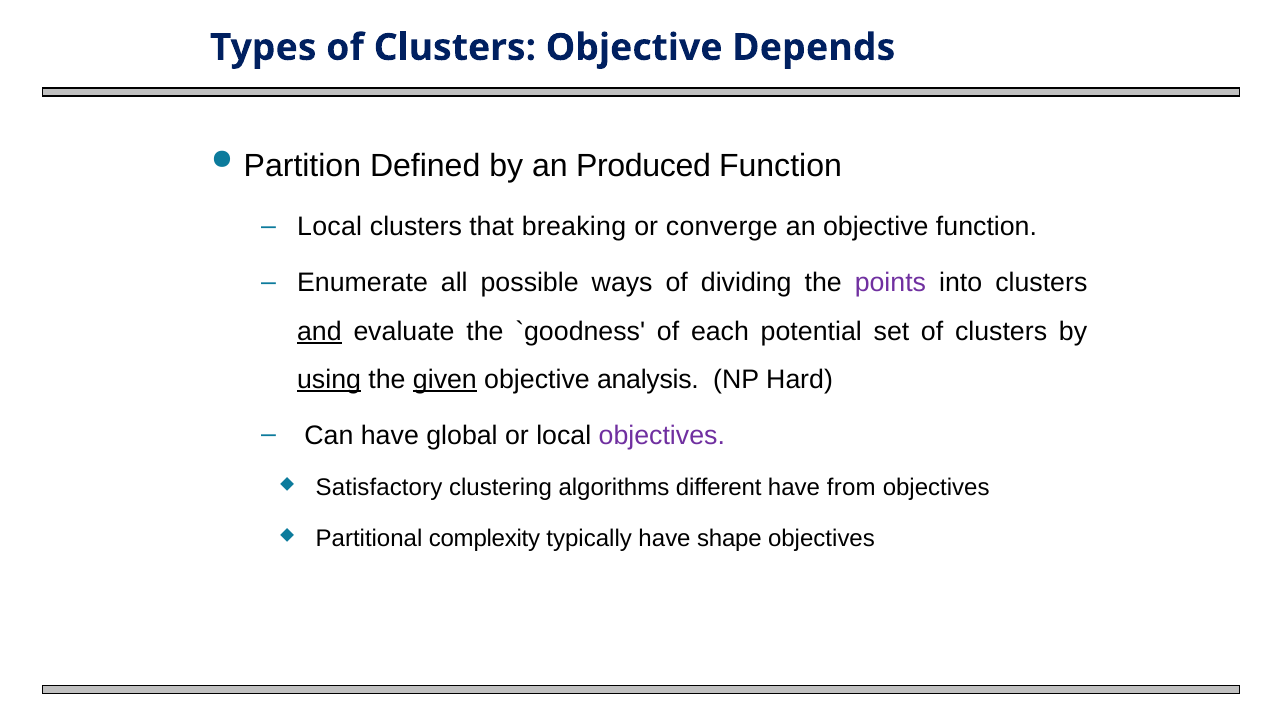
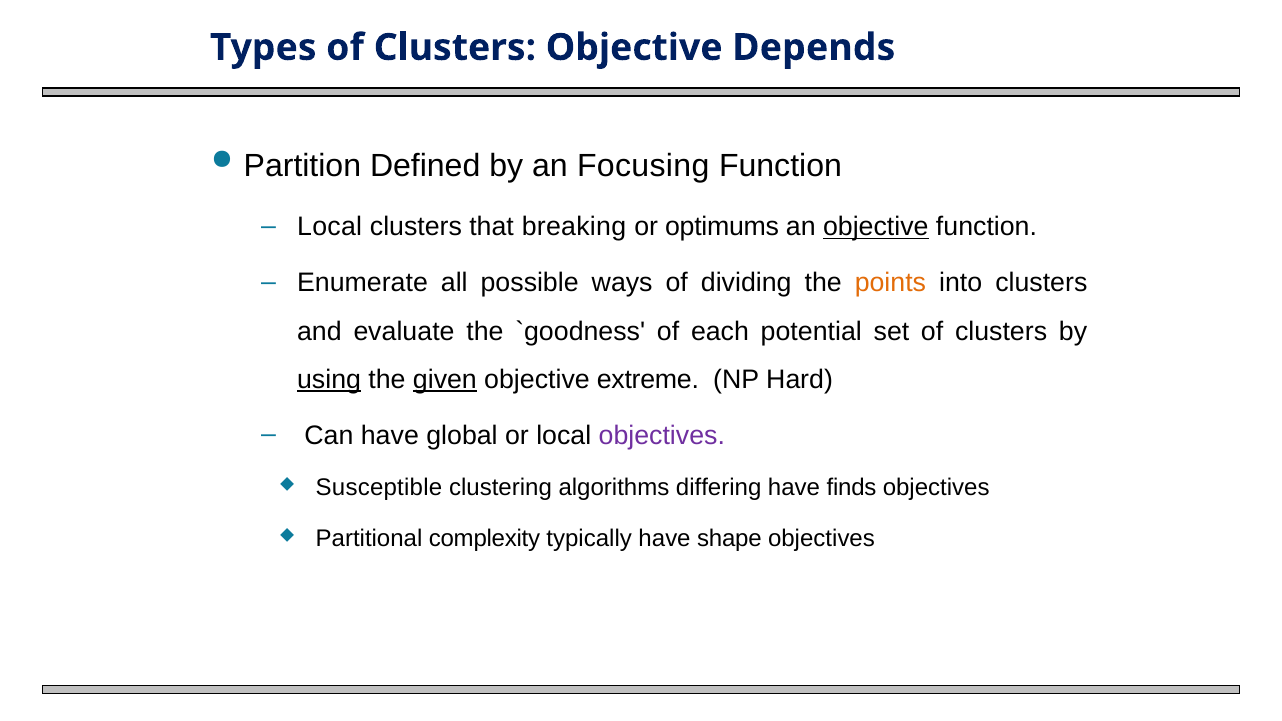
Produced: Produced -> Focusing (643, 166)
converge: converge -> optimums (722, 227)
objective underline: none -> present (876, 227)
points colour: purple -> orange (890, 283)
and underline: present -> none (319, 331)
analysis: analysis -> extreme (648, 379)
Satisfactory: Satisfactory -> Susceptible (379, 488)
different: different -> differing (719, 488)
from: from -> finds (852, 488)
